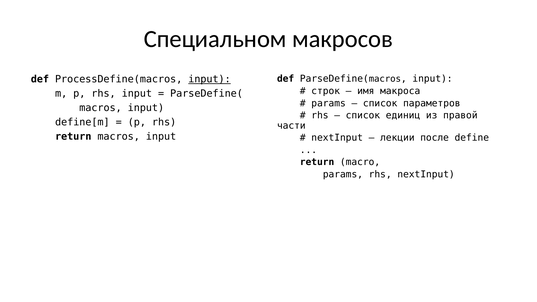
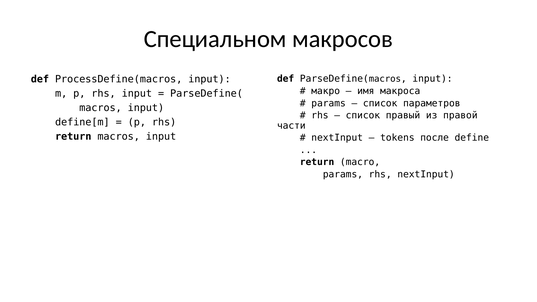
input underline: present -> none (209, 79)
строк: строк -> макро (326, 91)
единиц: единиц -> правый (403, 115)
лекции: лекции -> tokens (397, 138)
